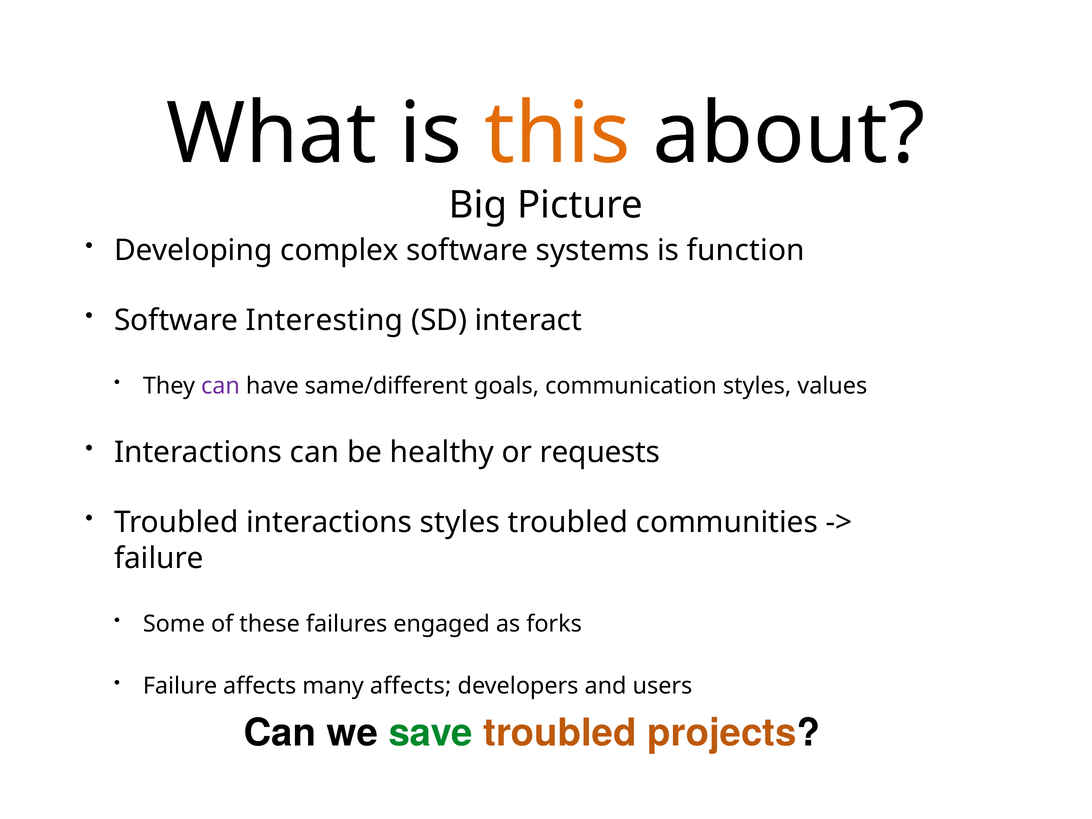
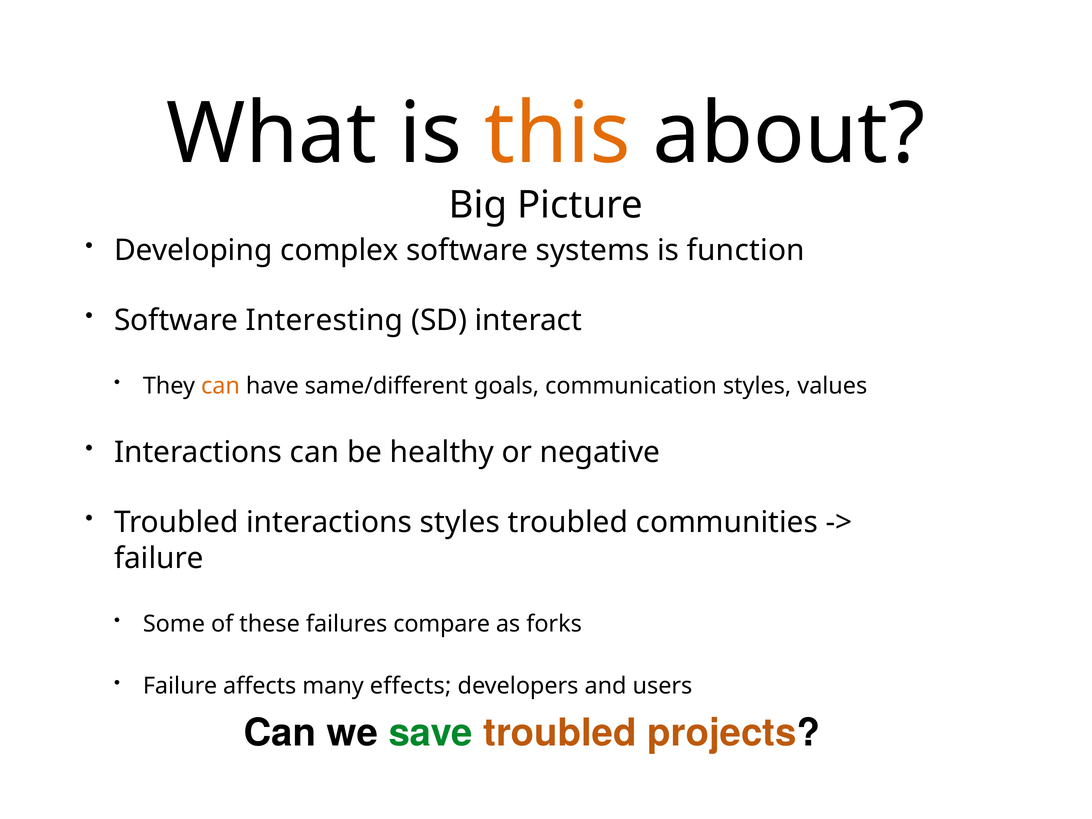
can colour: purple -> orange (221, 386)
requests: requests -> negative (600, 452)
engaged: engaged -> compare (442, 624)
many affects: affects -> effects (411, 686)
